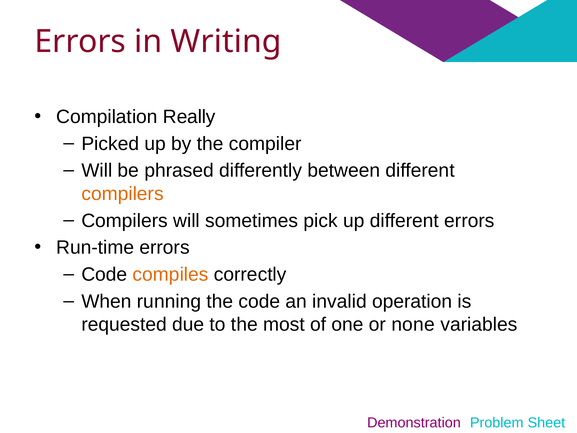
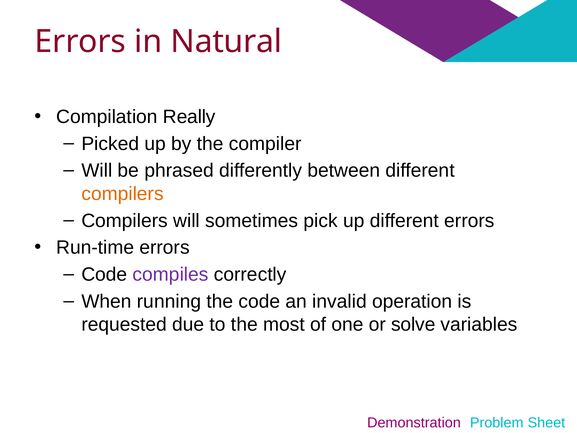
Writing: Writing -> Natural (226, 42)
compiles colour: orange -> purple (171, 274)
none: none -> solve (413, 324)
